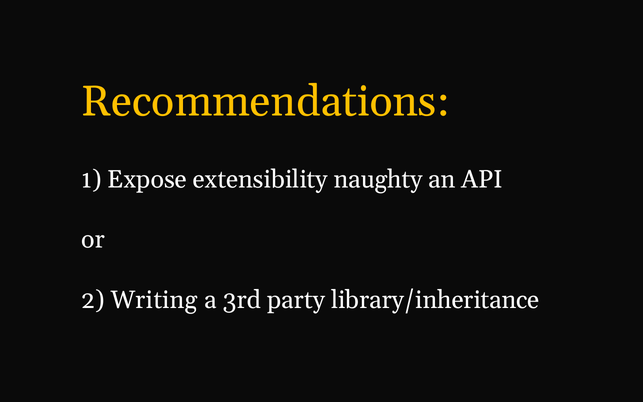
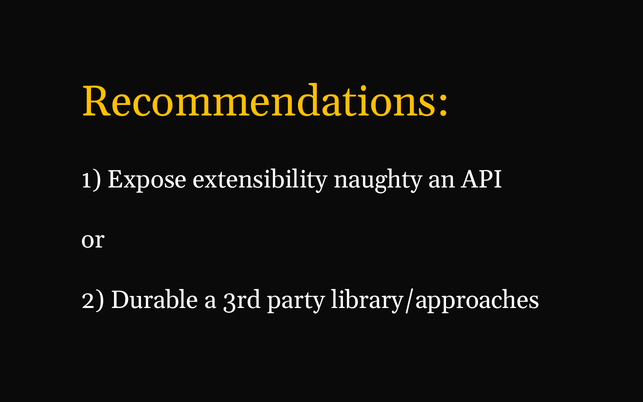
Writing: Writing -> Durable (154, 300)
library/inheritance: library/inheritance -> library/approaches (435, 300)
